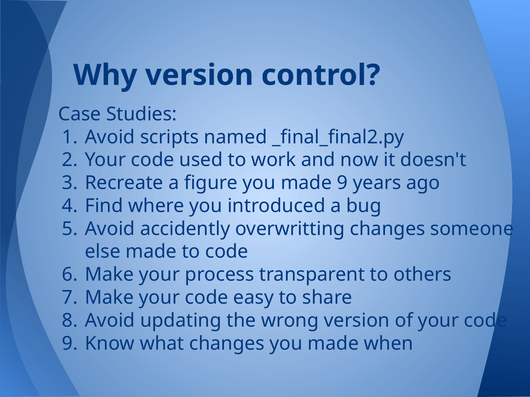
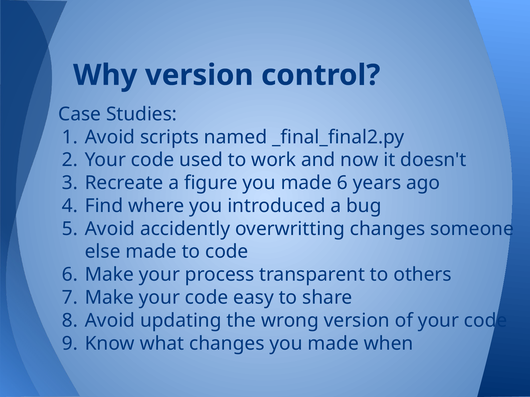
made 9: 9 -> 6 (342, 183)
